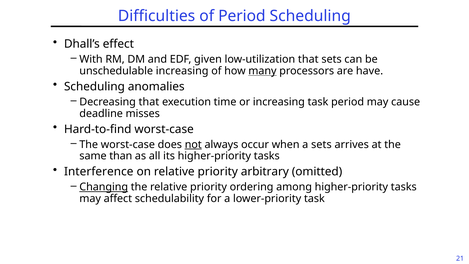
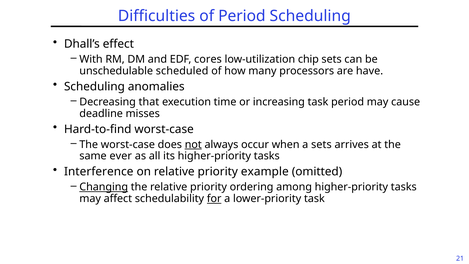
given: given -> cores (208, 59)
low-utilization that: that -> chip (308, 59)
unschedulable increasing: increasing -> scheduled (182, 71)
many underline: present -> none (262, 71)
than: than -> ever (121, 156)
arbitrary: arbitrary -> example (265, 172)
for underline: none -> present (214, 199)
